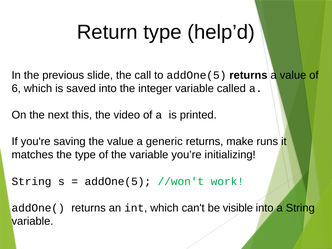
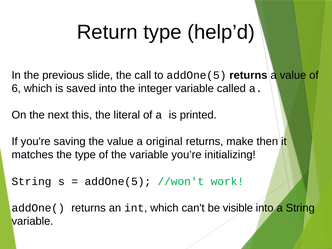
video: video -> literal (127, 115)
generic: generic -> original (164, 142)
runs: runs -> then (267, 142)
